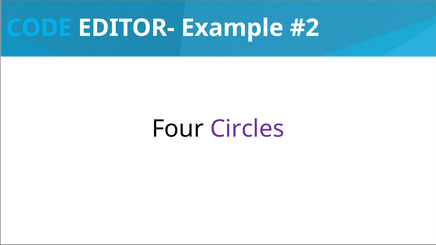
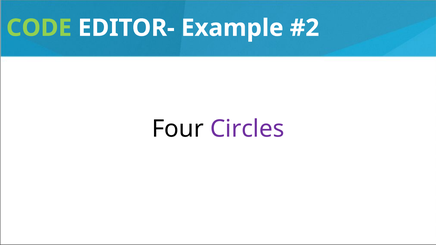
CODE colour: light blue -> light green (39, 28)
